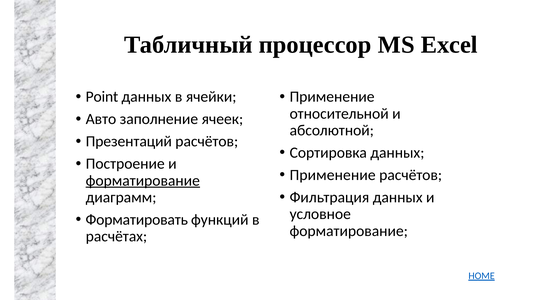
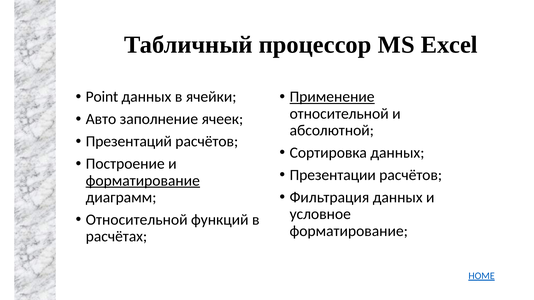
Применение underline: none -> present (332, 97)
Применение: Применение -> Презентации (333, 175)
Форматировать: Форматировать -> Относительной (137, 220)
